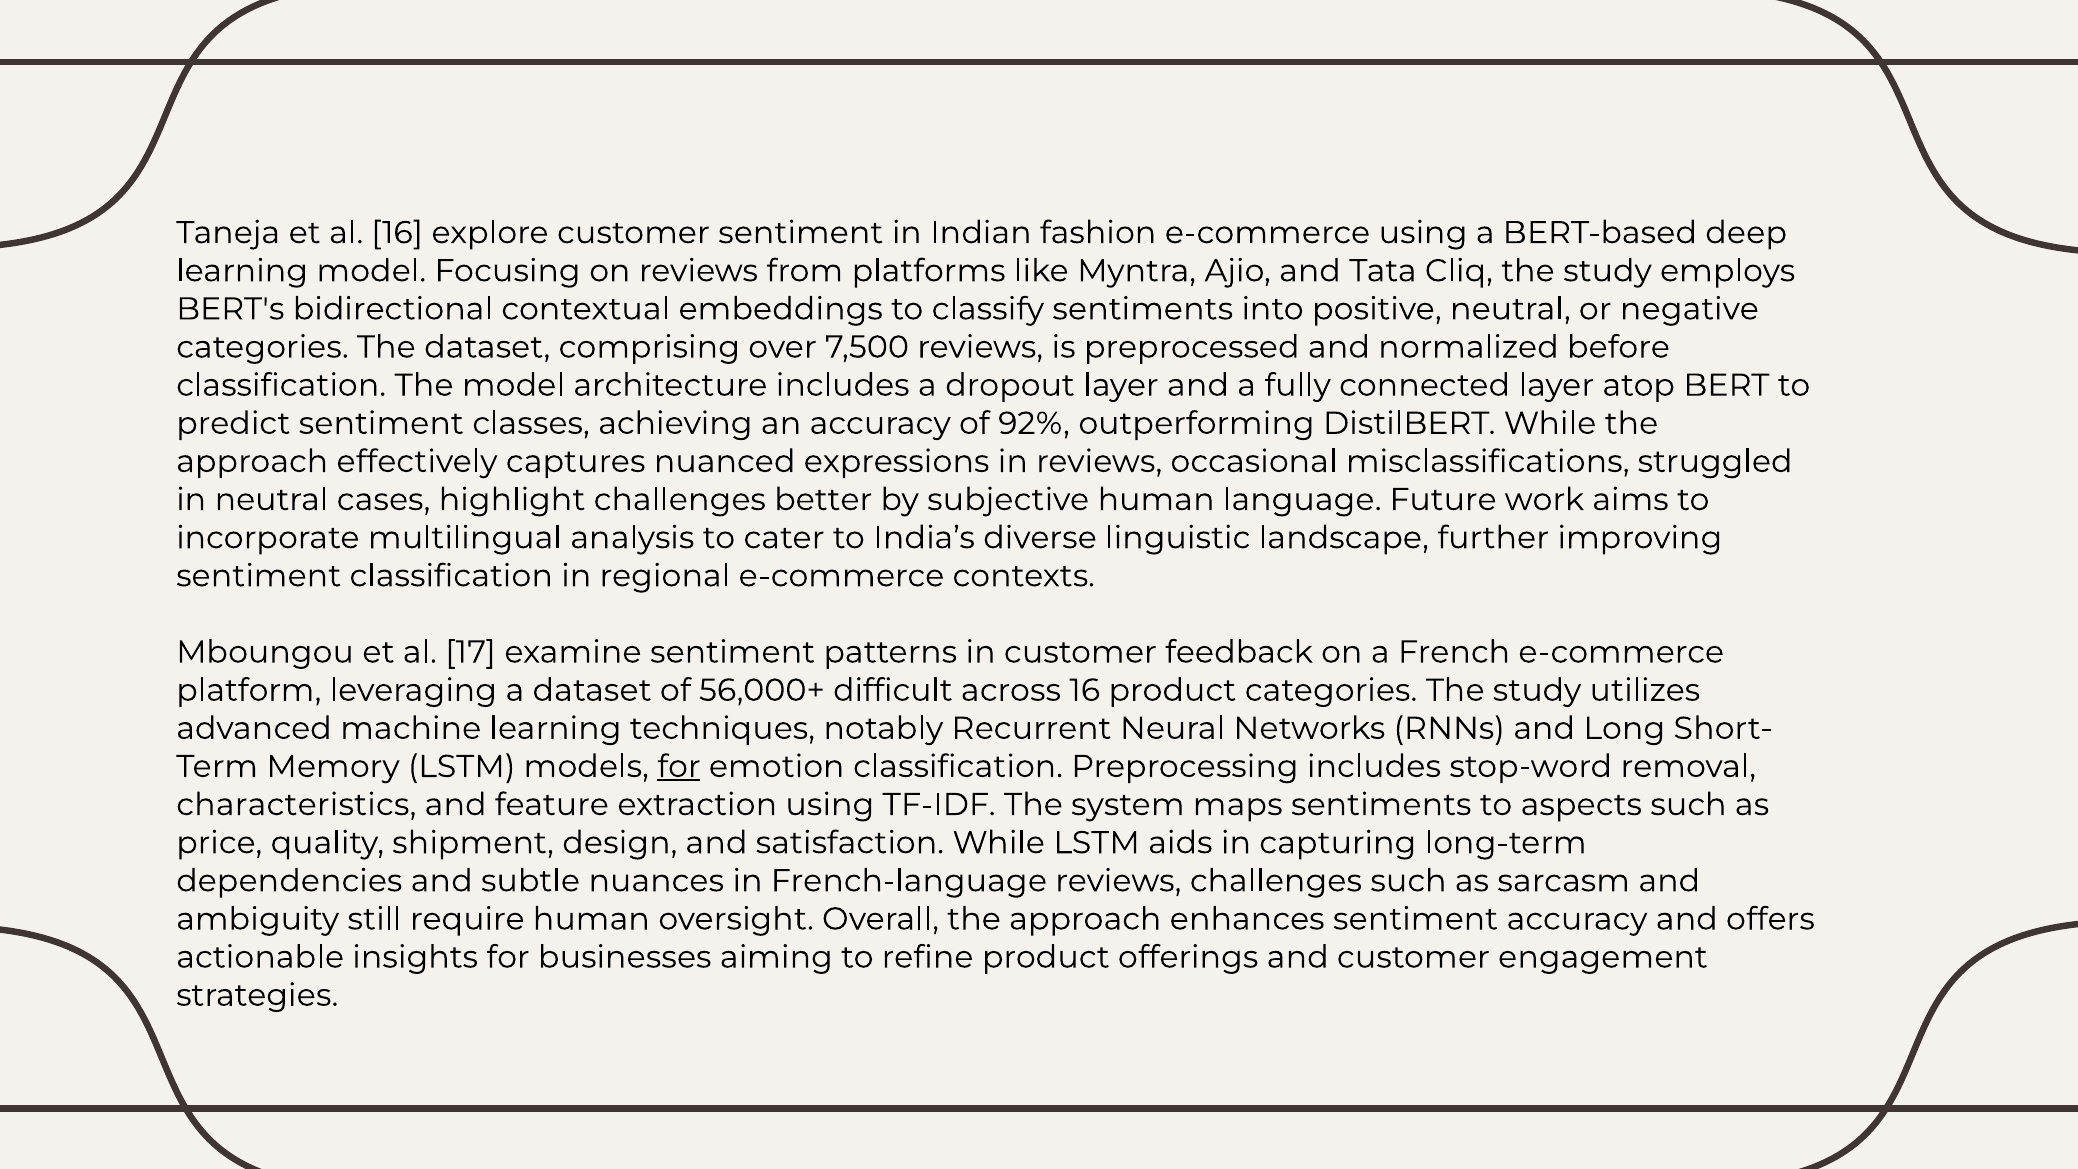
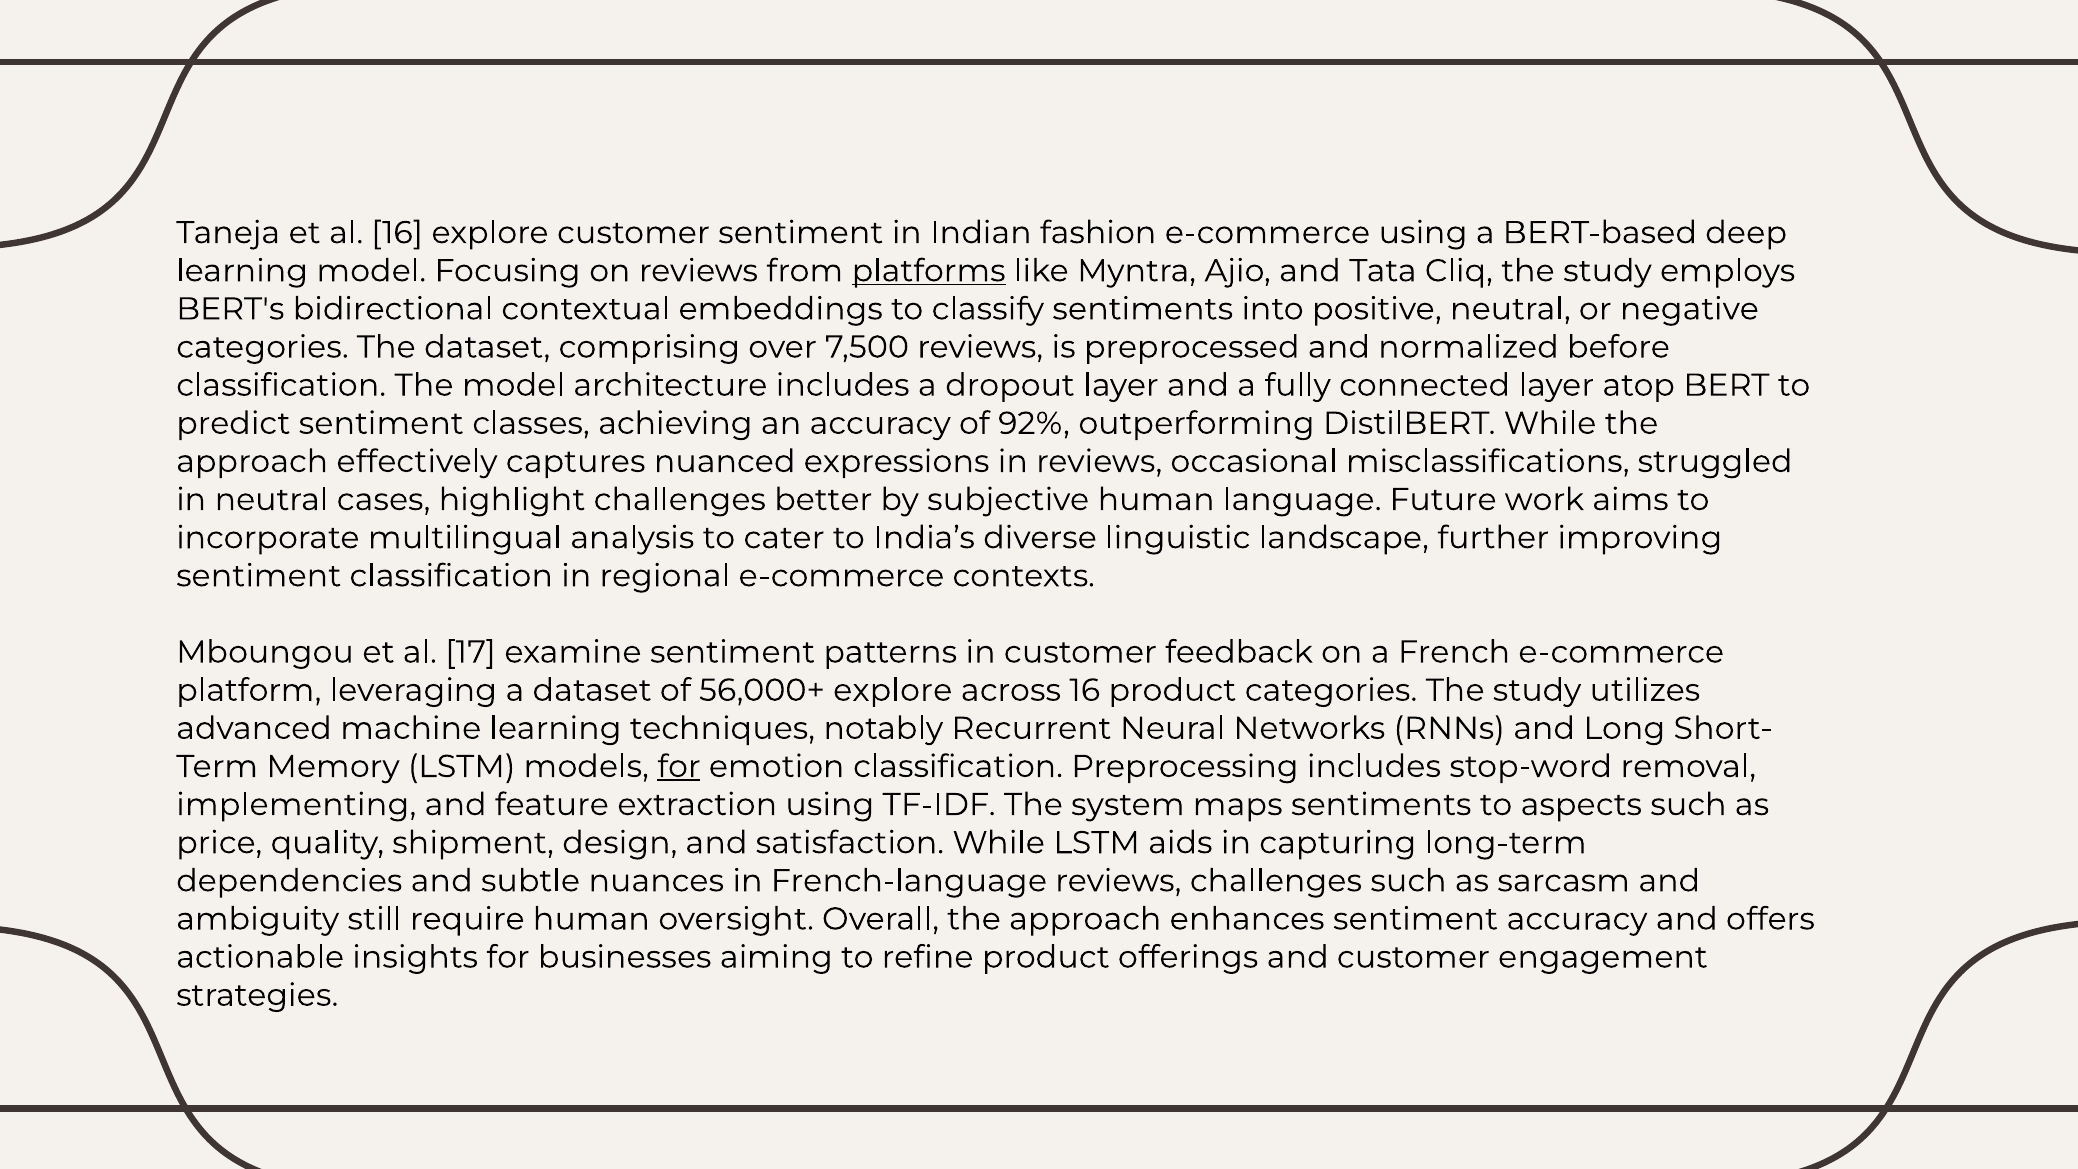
platforms underline: none -> present (929, 271)
56,000+ difficult: difficult -> explore (893, 690)
characteristics: characteristics -> implementing (296, 805)
